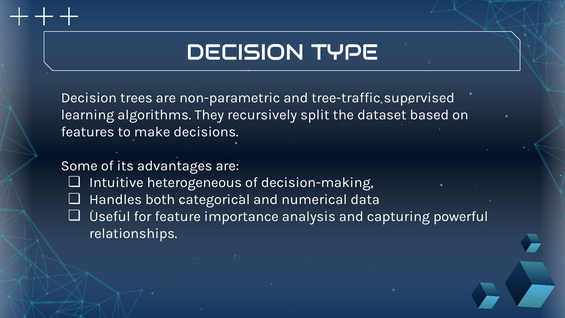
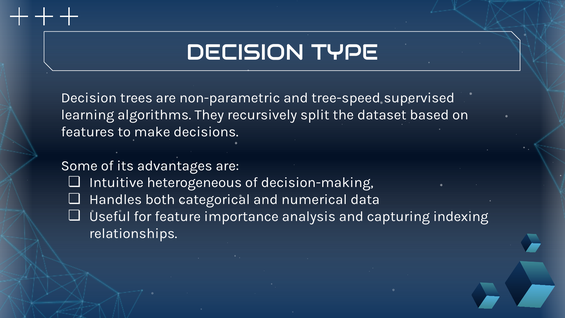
tree-traffic: tree-traffic -> tree-speed (346, 98)
powerful: powerful -> indexing (461, 216)
